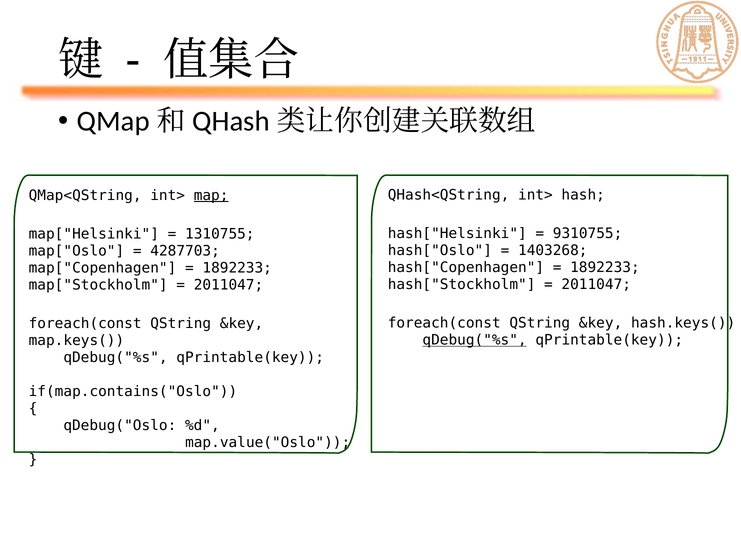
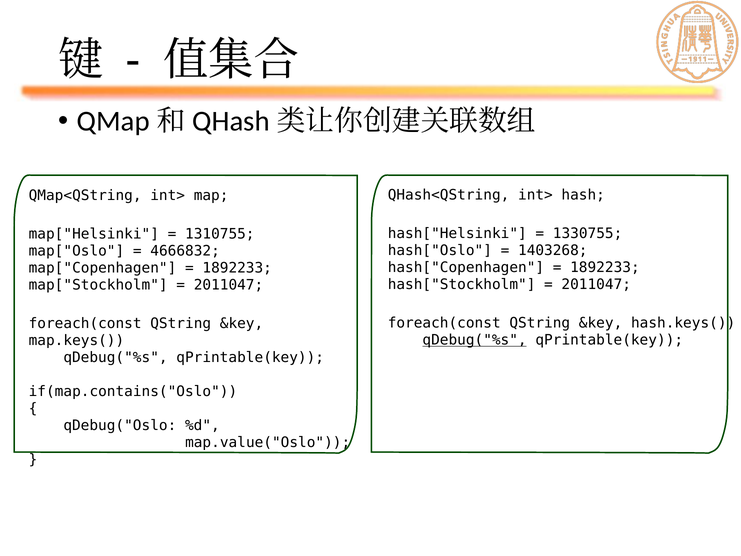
map underline: present -> none (211, 195)
9310755: 9310755 -> 1330755 (588, 233)
4287703: 4287703 -> 4666832 (185, 251)
